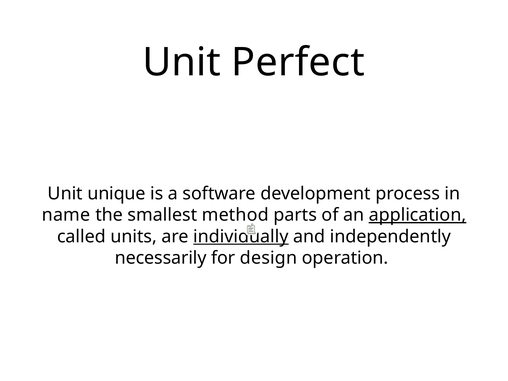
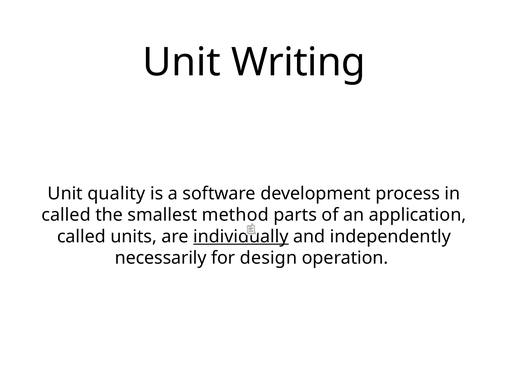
Perfect: Perfect -> Writing (298, 62)
unique: unique -> quality (116, 194)
name: name -> called (66, 215)
application underline: present -> none (418, 215)
